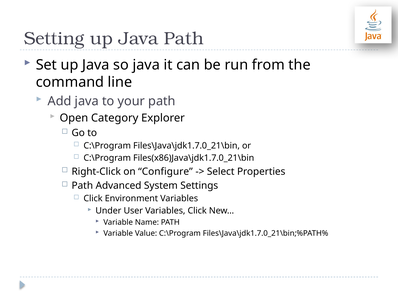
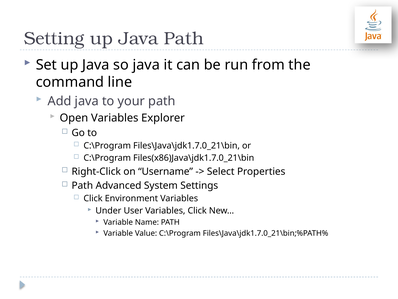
Open Category: Category -> Variables (115, 118)
Configure: Configure -> Username (166, 171)
